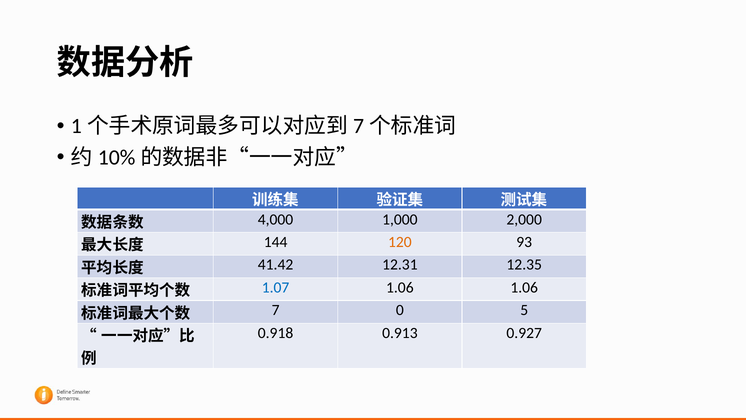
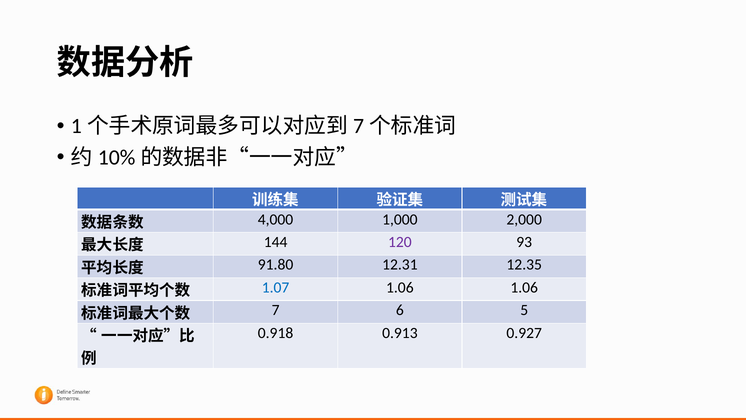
120 colour: orange -> purple (400, 242)
41.42: 41.42 -> 91.80 (276, 265)
0: 0 -> 6 (400, 310)
